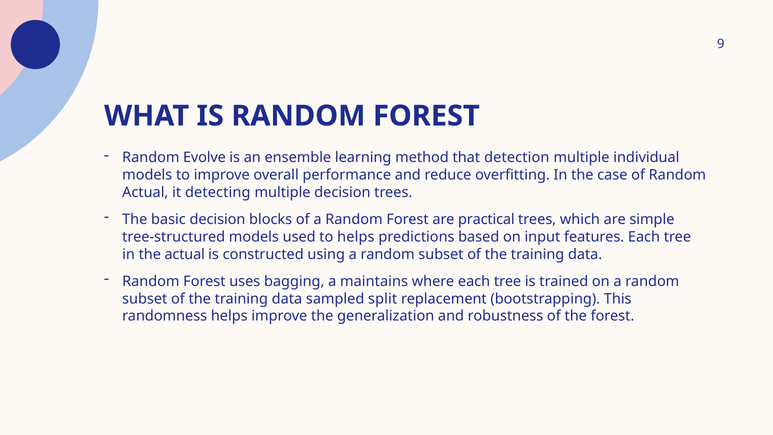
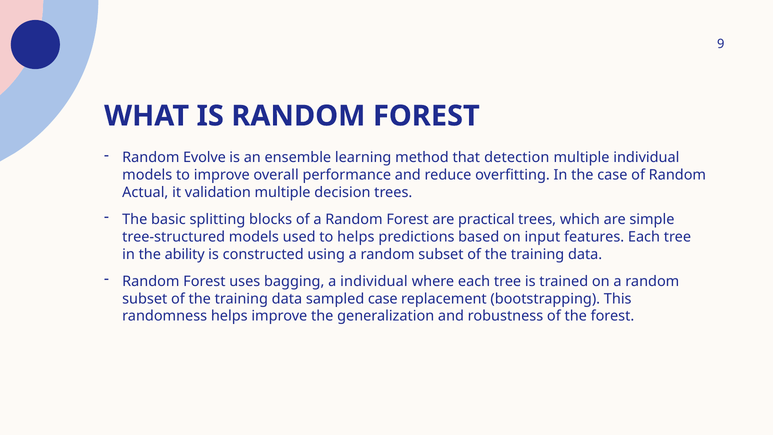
detecting: detecting -> validation (218, 192)
basic decision: decision -> splitting (217, 219)
the actual: actual -> ability (185, 254)
a maintains: maintains -> individual (374, 281)
sampled split: split -> case (383, 299)
